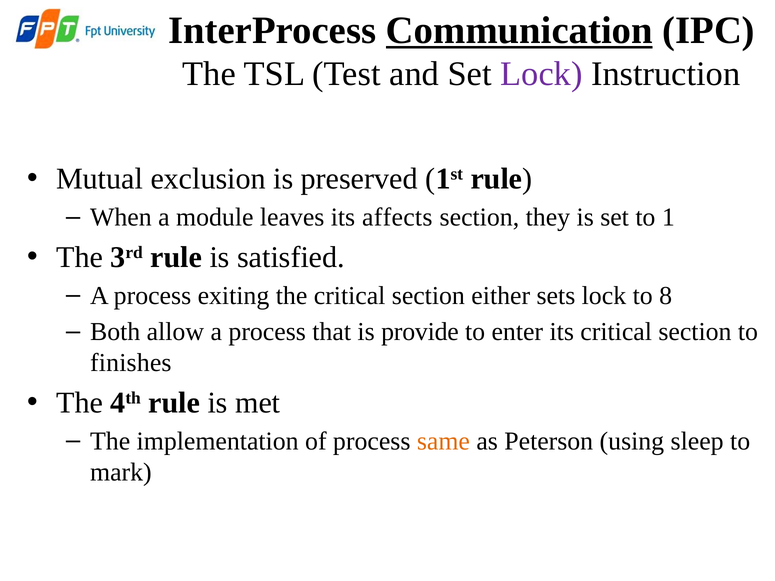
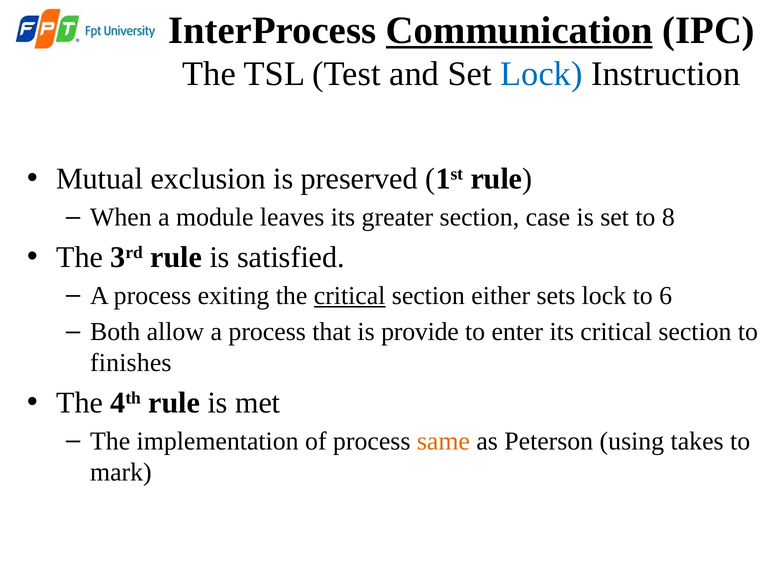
Lock colour: purple -> blue (541, 74)
affects: affects -> greater (397, 218)
they: they -> case (548, 218)
1: 1 -> 8 (668, 218)
critical underline: none -> present (350, 296)
8: 8 -> 6 (666, 296)
sleep: sleep -> takes (697, 441)
